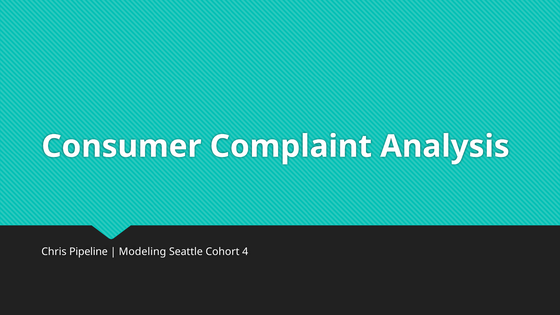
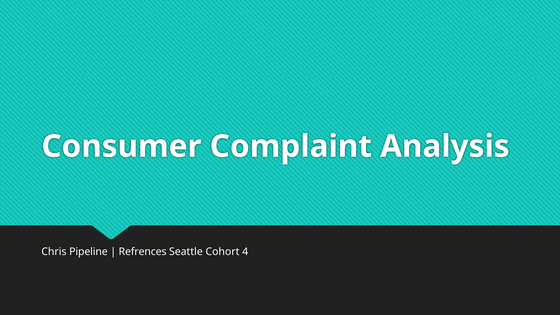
Modeling: Modeling -> Refrences (143, 252)
